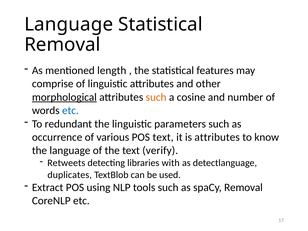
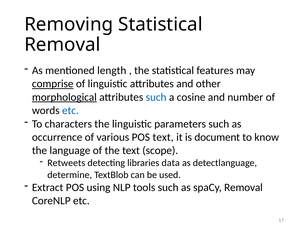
Language: Language -> Removing (69, 24)
comprise underline: none -> present (53, 84)
such colour: orange -> blue (156, 97)
redundant: redundant -> characters (68, 124)
is attributes: attributes -> document (217, 137)
verify: verify -> scope (160, 151)
with: with -> data (171, 163)
duplicates: duplicates -> determine (70, 175)
